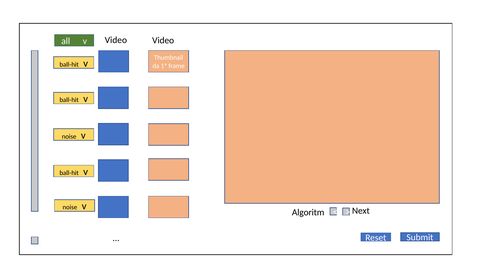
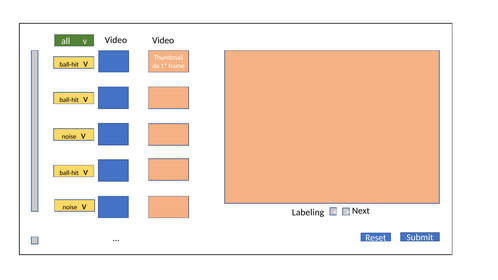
Algoritm: Algoritm -> Labeling (308, 212)
